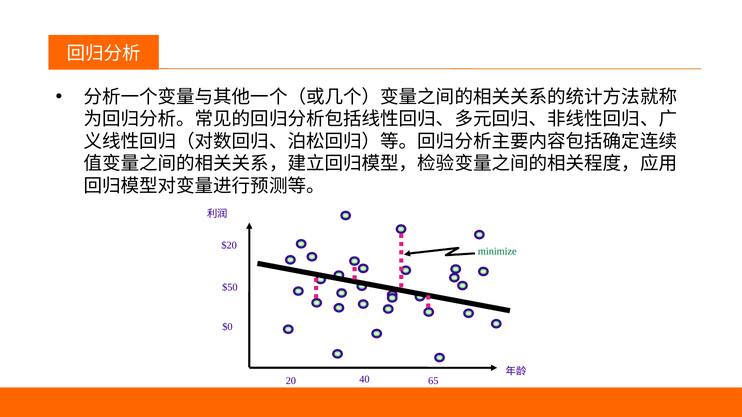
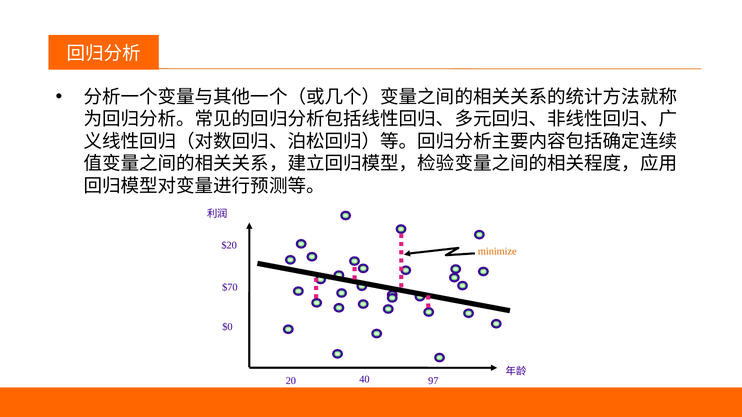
minimize colour: green -> orange (497, 252)
$50: $50 -> $70 (230, 288)
65: 65 -> 97 (433, 381)
